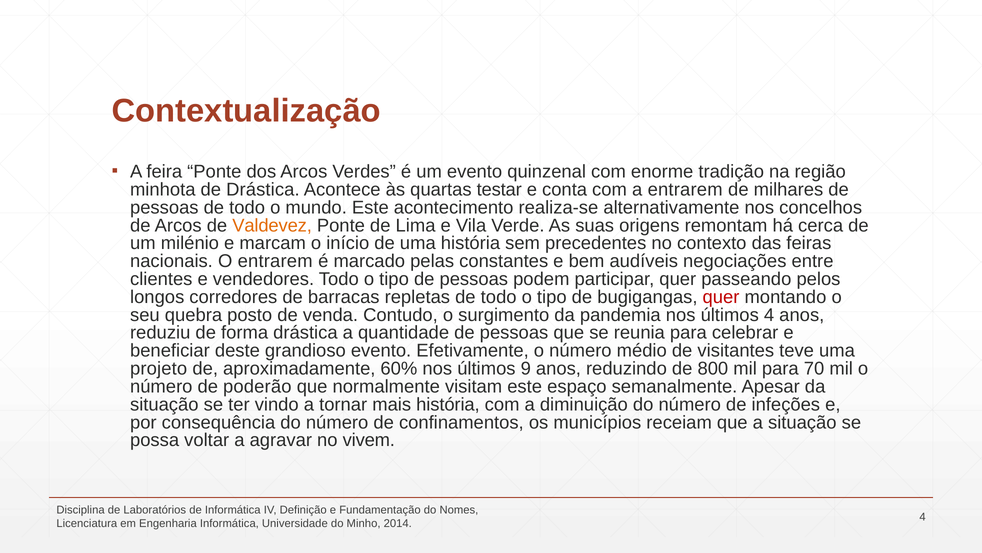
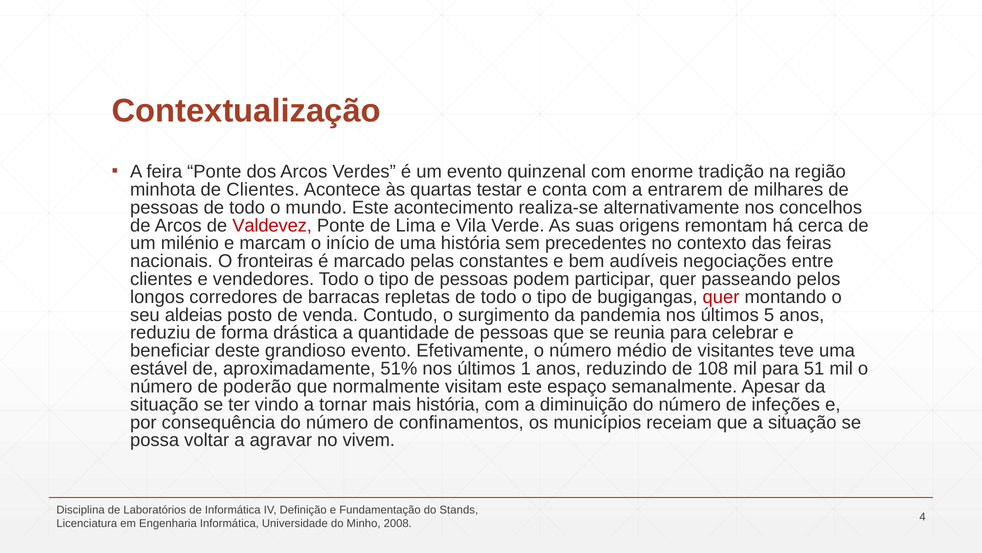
de Drástica: Drástica -> Clientes (263, 189)
Valdevez colour: orange -> red (272, 225)
O entrarem: entrarem -> fronteiras (275, 261)
quebra: quebra -> aldeias (194, 315)
últimos 4: 4 -> 5 (769, 315)
projeto: projeto -> estável (159, 368)
60%: 60% -> 51% (399, 368)
9: 9 -> 1 (526, 368)
800: 800 -> 108 (713, 368)
70: 70 -> 51 (814, 368)
Nomes: Nomes -> Stands (459, 510)
2014: 2014 -> 2008 (398, 523)
